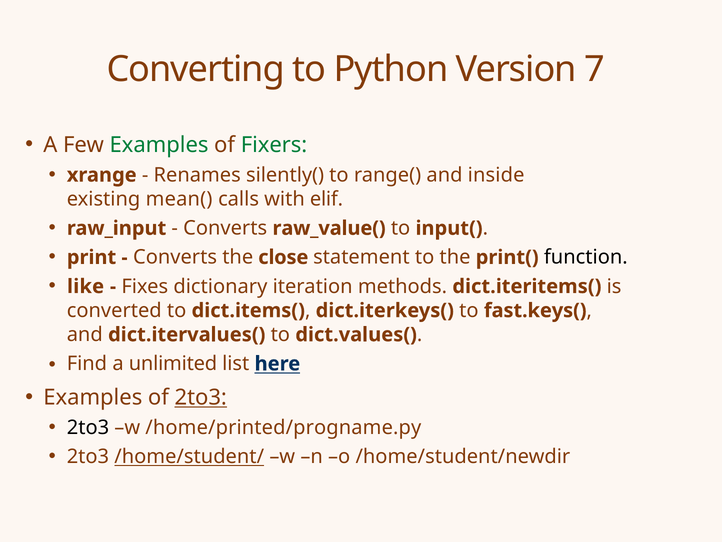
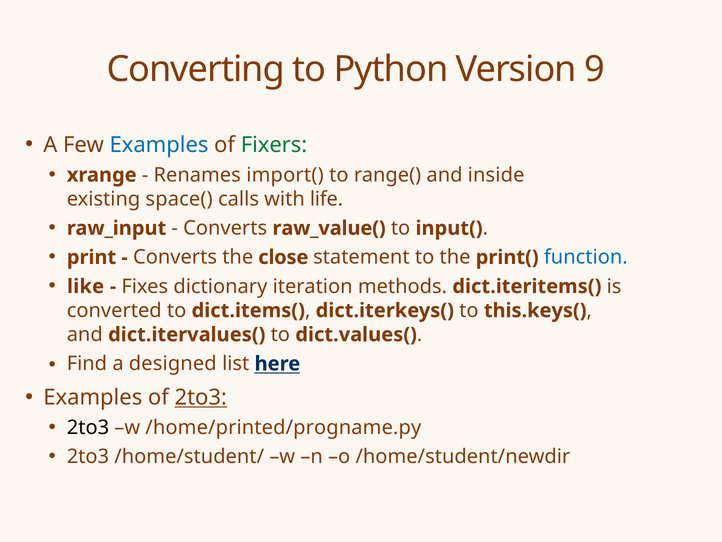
7: 7 -> 9 (594, 69)
Examples colour: green -> blue (159, 145)
silently(: silently( -> import( (285, 175)
mean(: mean( -> space( (179, 199)
elif: elif -> life (326, 199)
function colour: black -> blue (586, 257)
fast.keys(: fast.keys( -> this.keys( (535, 310)
unlimited: unlimited -> designed (173, 363)
/home/student/ underline: present -> none (189, 456)
